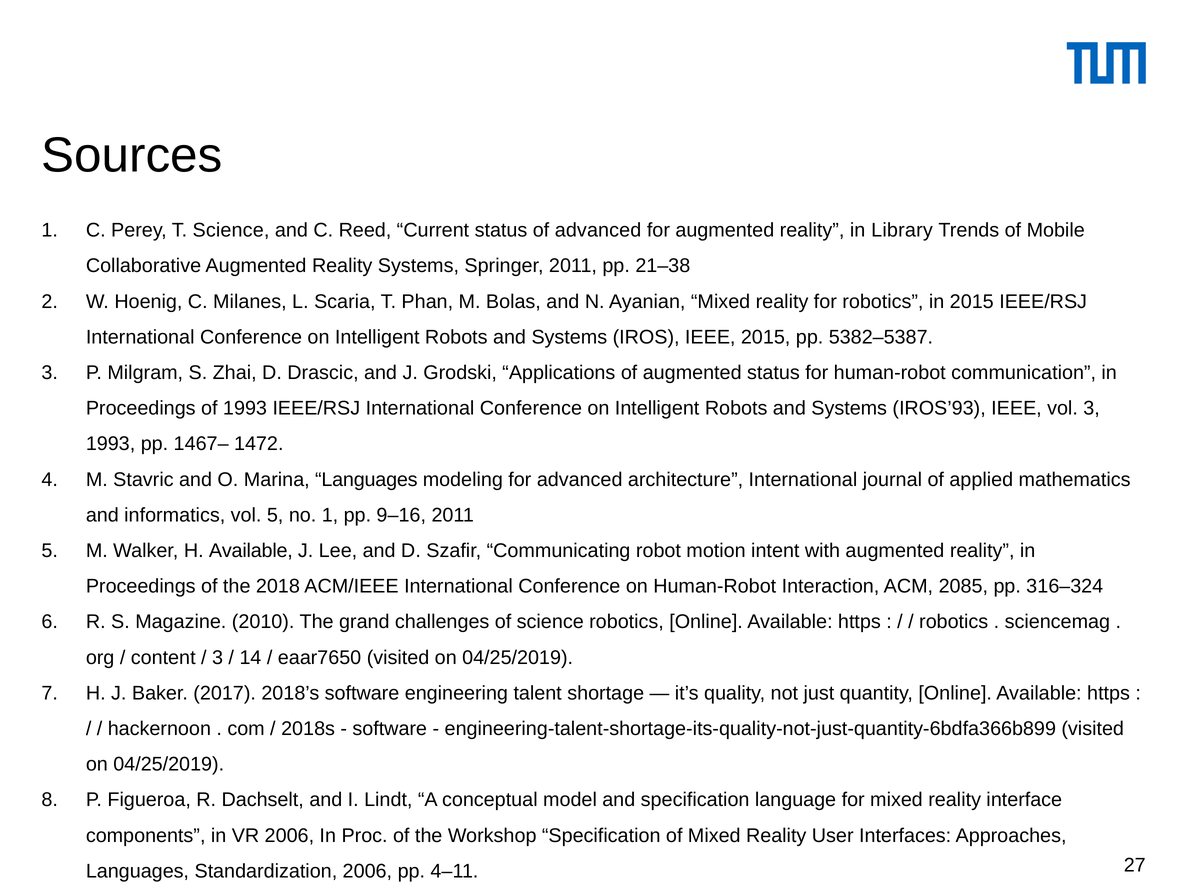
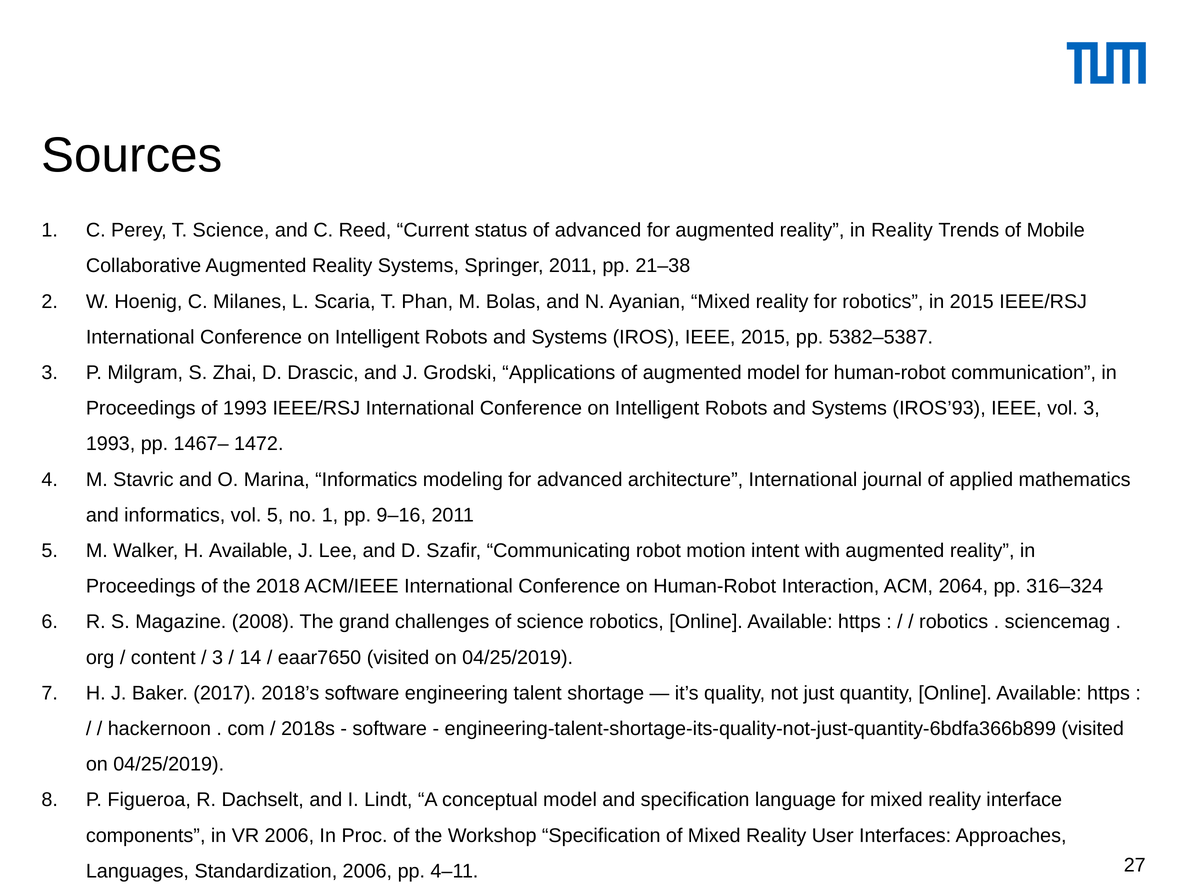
in Library: Library -> Reality (902, 230)
augmented status: status -> model (773, 373)
Marina Languages: Languages -> Informatics (366, 480)
2085: 2085 -> 2064 (963, 587)
2010: 2010 -> 2008 (263, 622)
